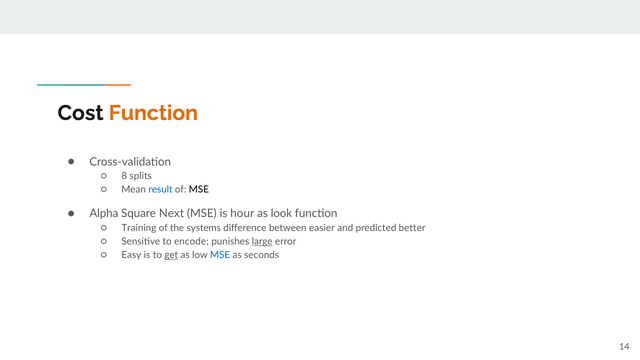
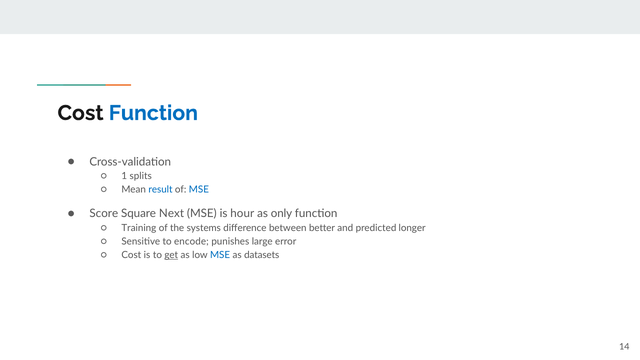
Function colour: orange -> blue (153, 113)
8: 8 -> 1 (124, 176)
MSE colour: black -> blue (199, 190)
Alpha: Alpha -> Score (104, 214)
look: look -> only (281, 214)
easier: easier -> better (322, 228)
better: better -> longer (412, 228)
large underline: present -> none (262, 241)
Easy: Easy -> Cost (131, 255)
seconds: seconds -> datasets (262, 255)
